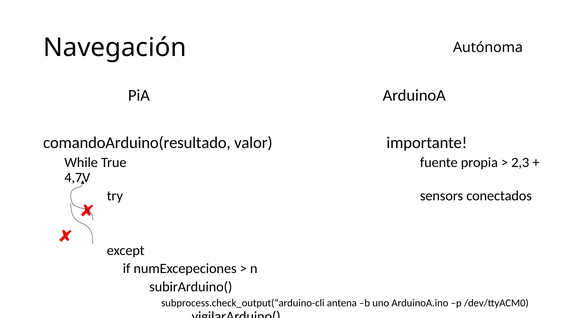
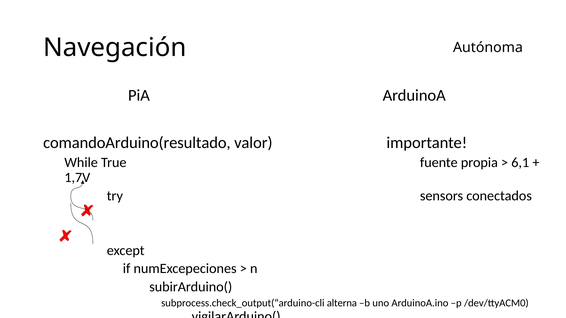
2,3: 2,3 -> 6,1 (520, 163)
4,7V: 4,7V -> 1,7V (77, 178)
antena: antena -> alterna (342, 303)
